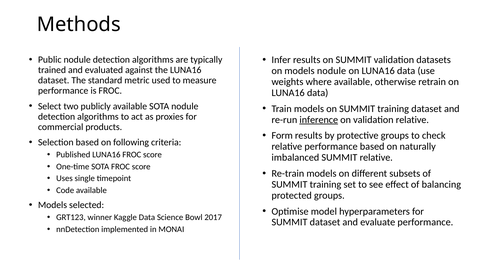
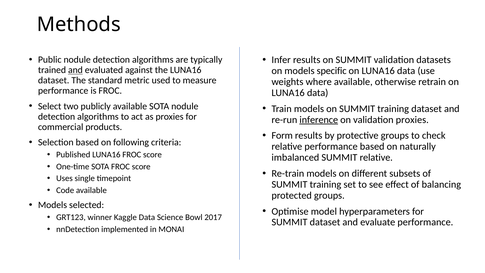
and underline: none -> present (75, 70)
models nodule: nodule -> specific (332, 71)
validation relative: relative -> proxies (412, 120)
